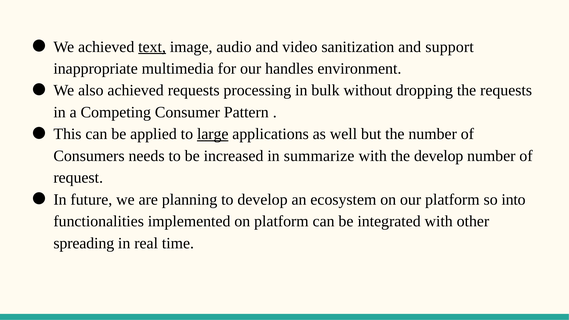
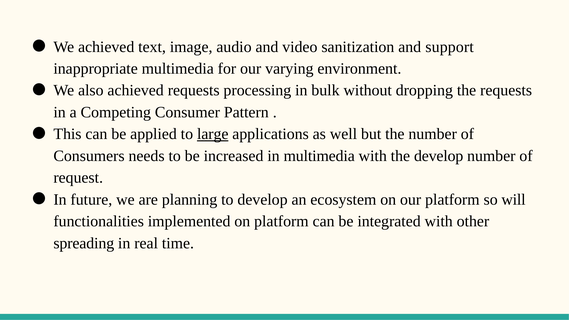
text underline: present -> none (152, 47)
handles: handles -> varying (289, 69)
in summarize: summarize -> multimedia (319, 156)
into: into -> will (514, 200)
